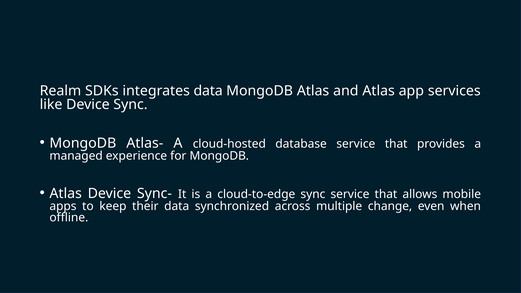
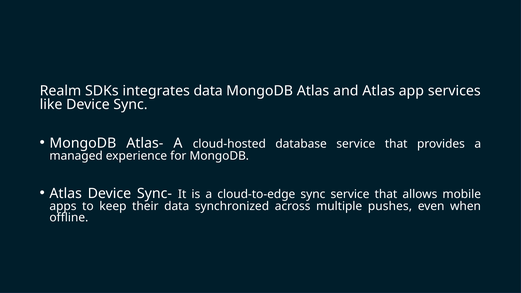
change: change -> pushes (390, 206)
